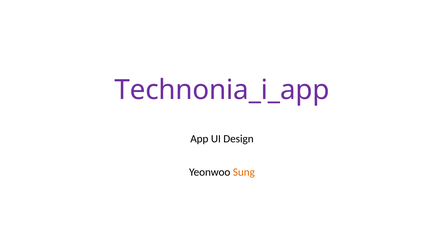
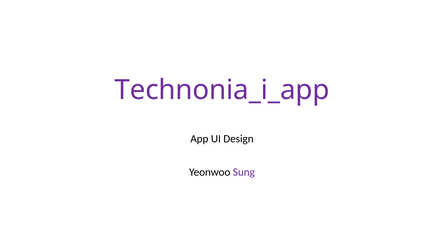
Sung colour: orange -> purple (244, 172)
